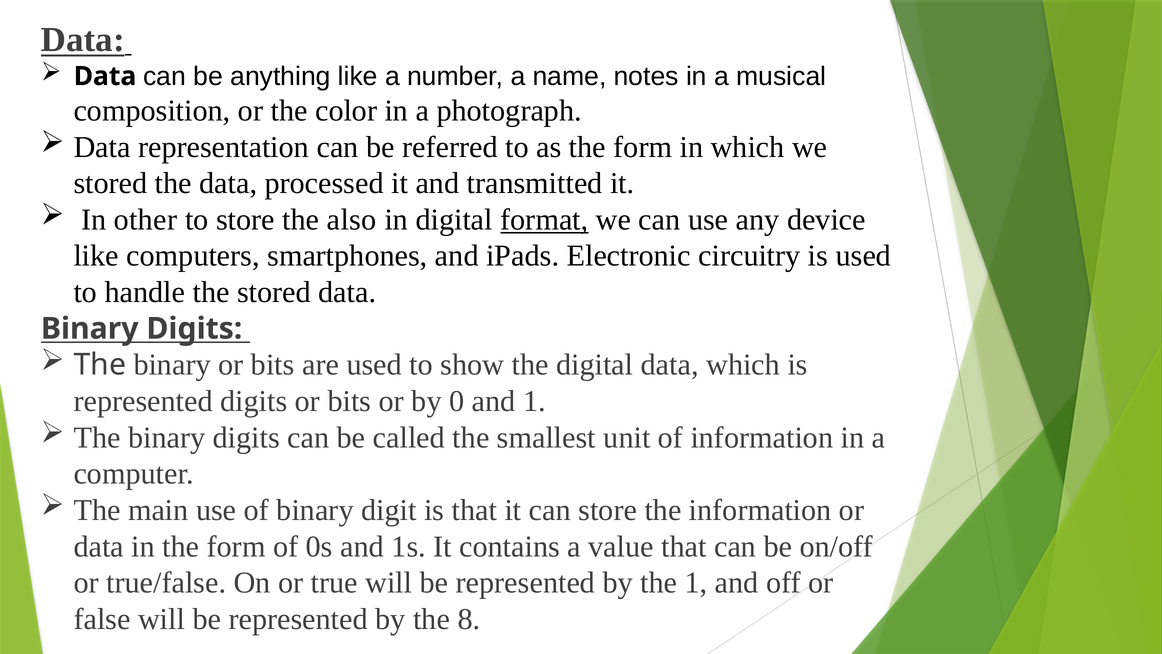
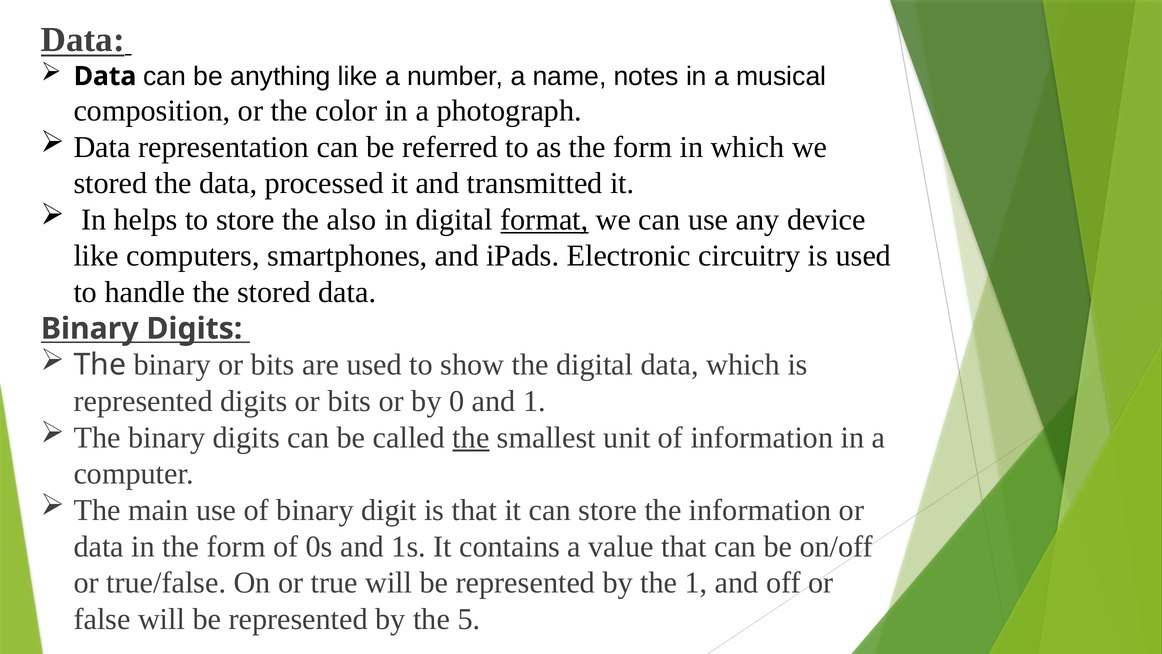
other: other -> helps (146, 220)
the underline: none -> present (471, 437)
8: 8 -> 5 (469, 619)
